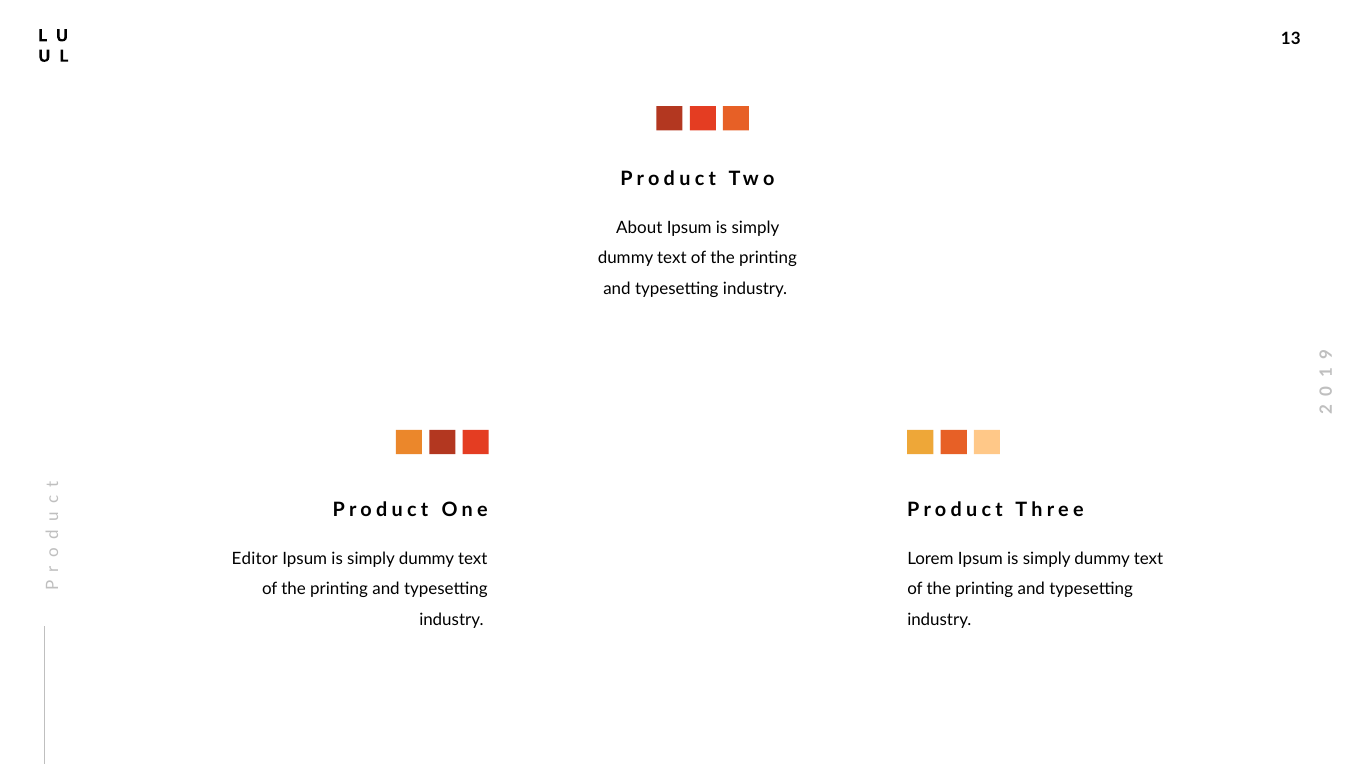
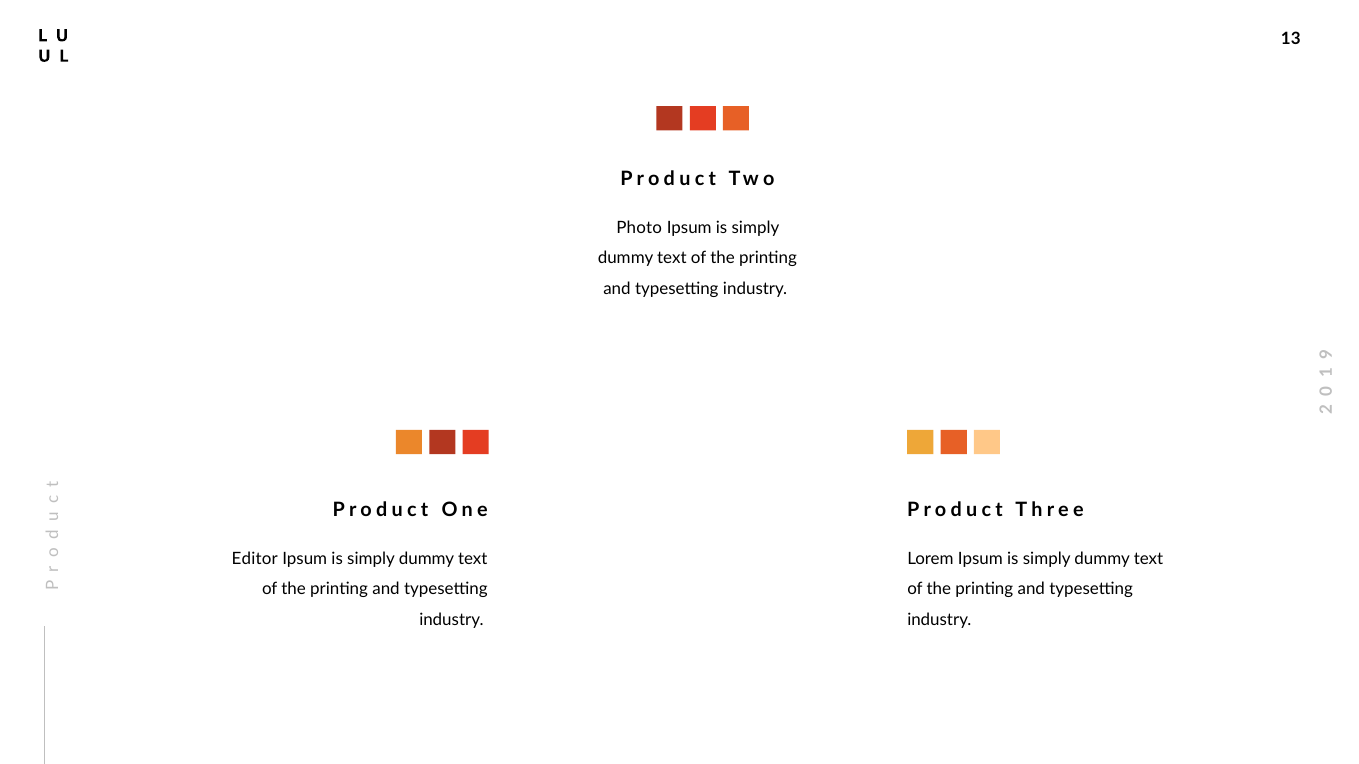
About: About -> Photo (639, 228)
